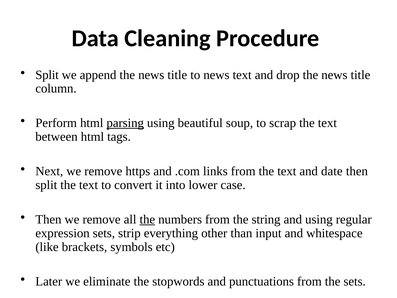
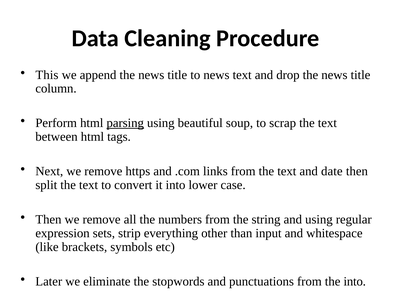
Split: Split -> This (47, 75)
the underline: present -> none (147, 219)
the sets: sets -> into (355, 281)
